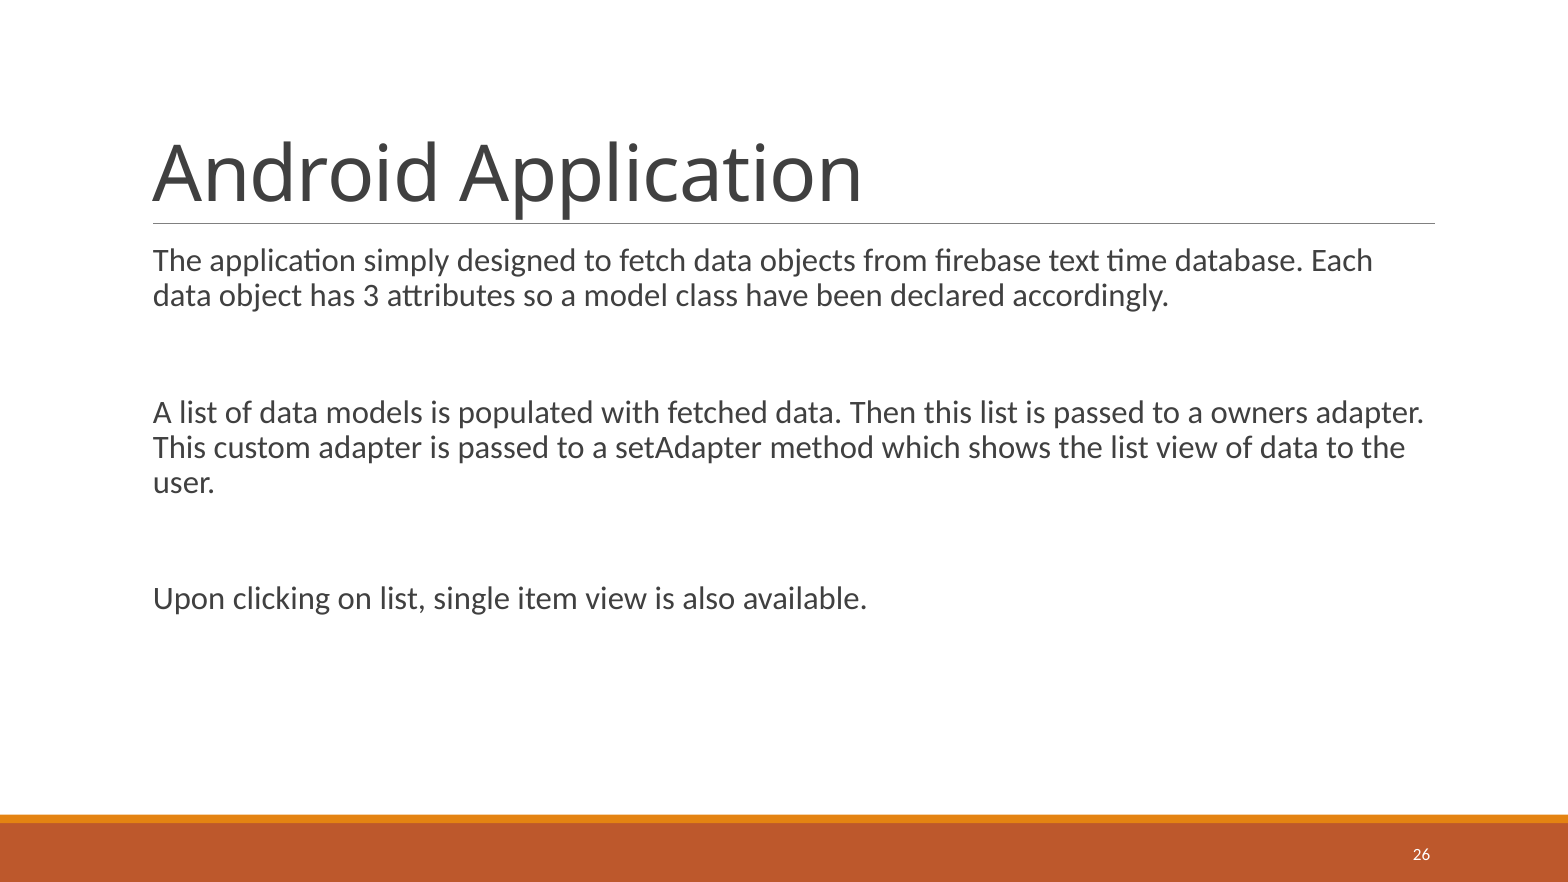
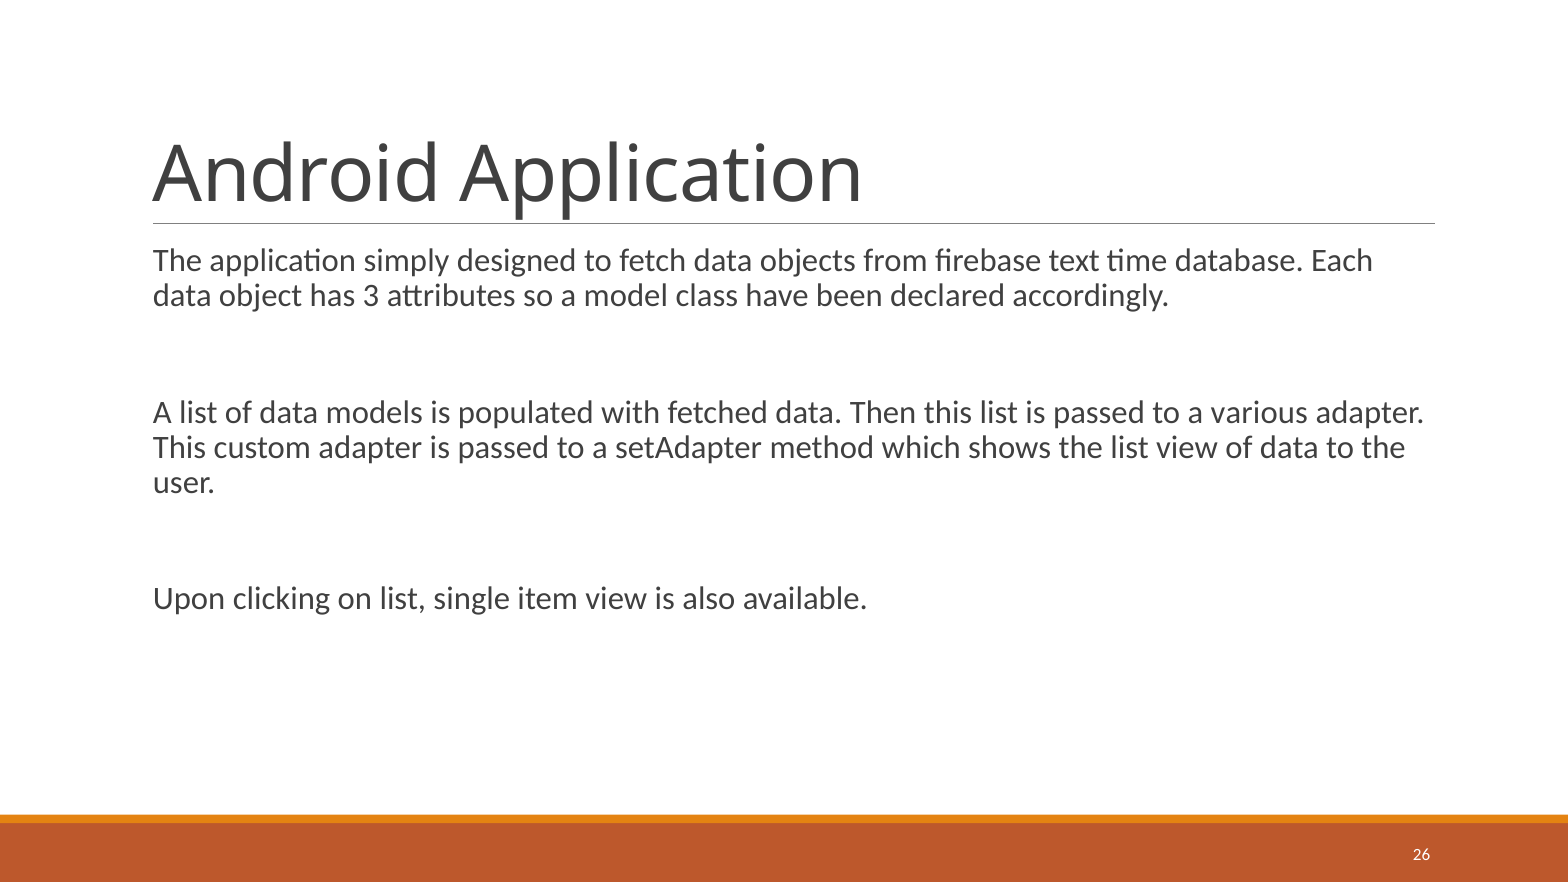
owners: owners -> various (1259, 412)
